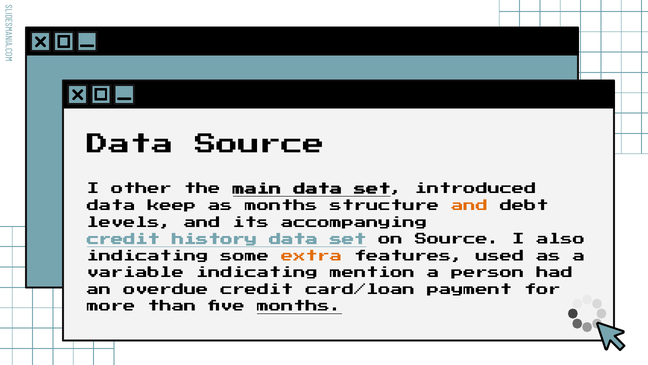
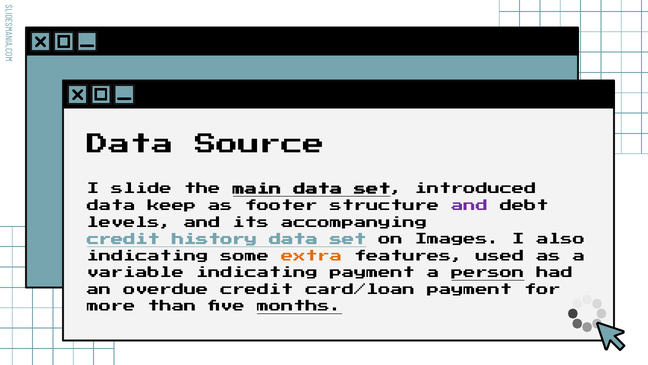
other: other -> slide (142, 191)
as months: months -> footer (281, 207)
and colour: orange -> purple (470, 207)
on Source: Source -> Images (458, 241)
indicating mention: mention -> payment (372, 275)
person underline: none -> present (488, 275)
